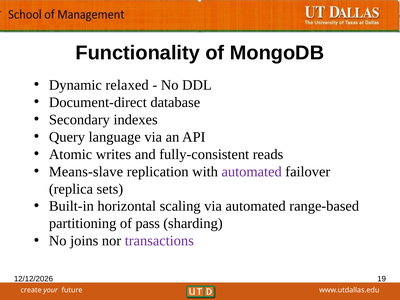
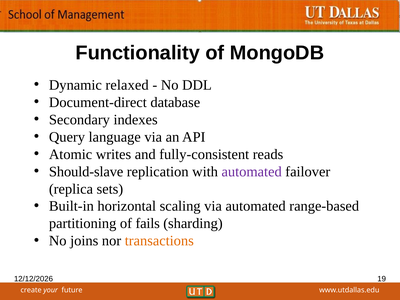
Means-slave: Means-slave -> Should-slave (86, 172)
pass: pass -> fails (148, 224)
transactions colour: purple -> orange (159, 241)
